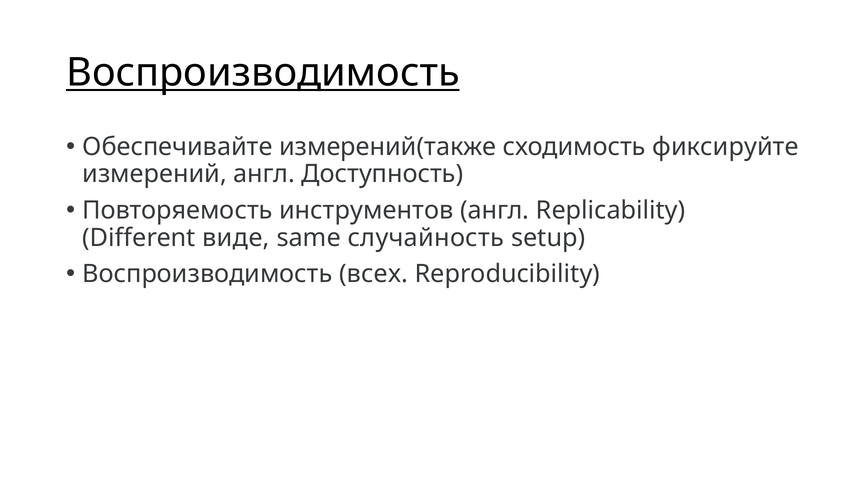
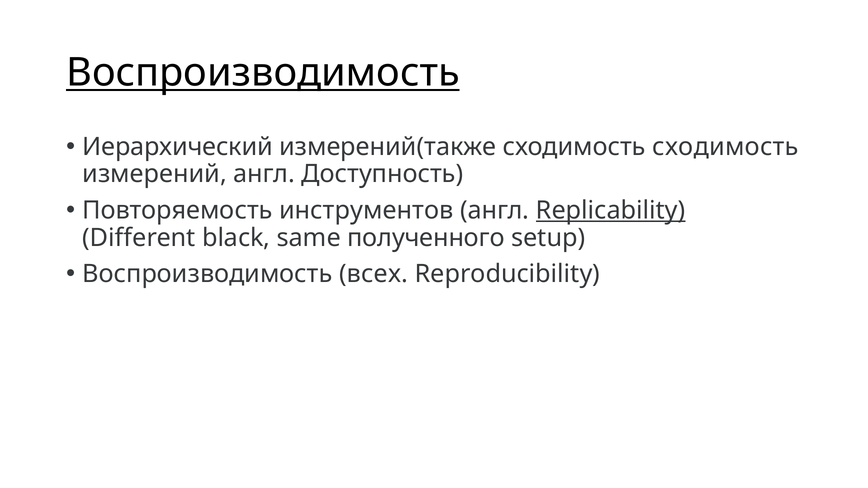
Обеспечивайте: Обеспечивайте -> Иерархический (178, 147)
сходимость фиксируйте: фиксируйте -> сходимость (725, 147)
Replicability underline: none -> present (611, 210)
виде: виде -> black (236, 238)
случайность: случайность -> полученного (426, 238)
